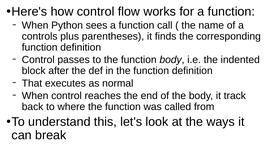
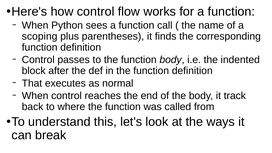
controls: controls -> scoping (40, 36)
